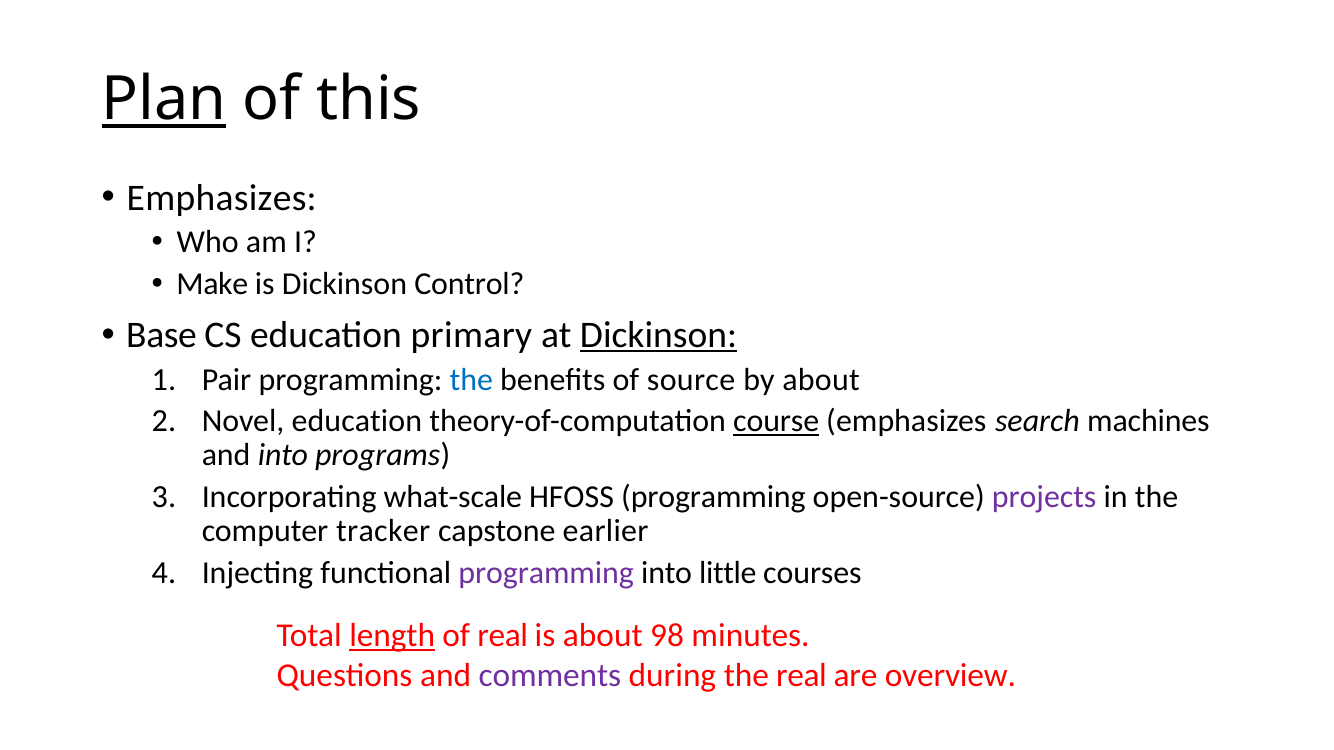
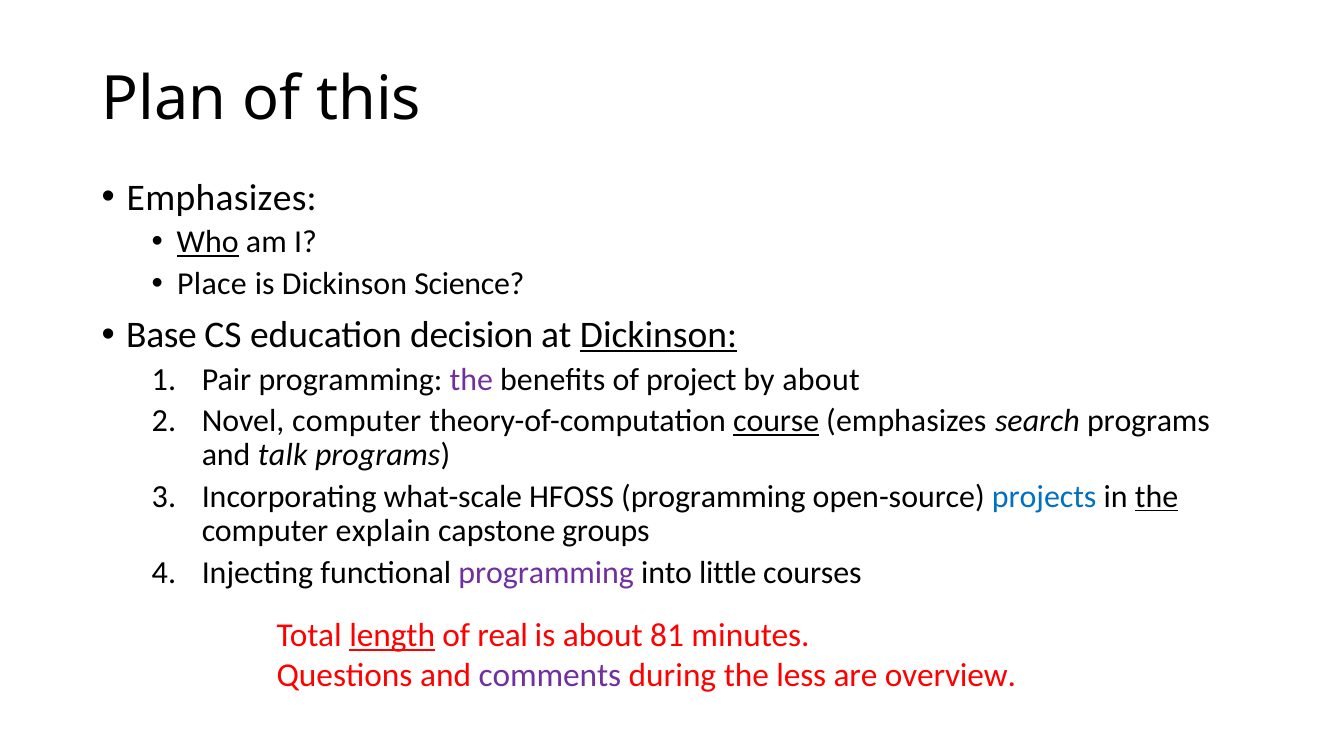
Plan underline: present -> none (164, 100)
Who underline: none -> present (208, 242)
Make: Make -> Place (212, 284)
Control: Control -> Science (469, 284)
primary: primary -> decision (472, 335)
the colour: blue -> purple (471, 380)
source: source -> project (691, 380)
Novel education: education -> computer (357, 421)
search machines: machines -> programs (1148, 421)
and into: into -> talk (283, 456)
projects colour: purple -> blue (1044, 497)
the underline: none -> present (1157, 497)
tracker: tracker -> explain (383, 532)
earlier: earlier -> groups (606, 532)
98: 98 -> 81 (667, 636)
the real: real -> less (801, 676)
